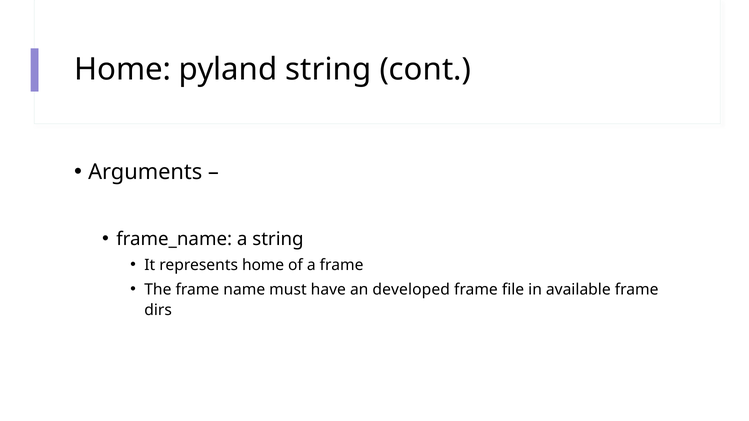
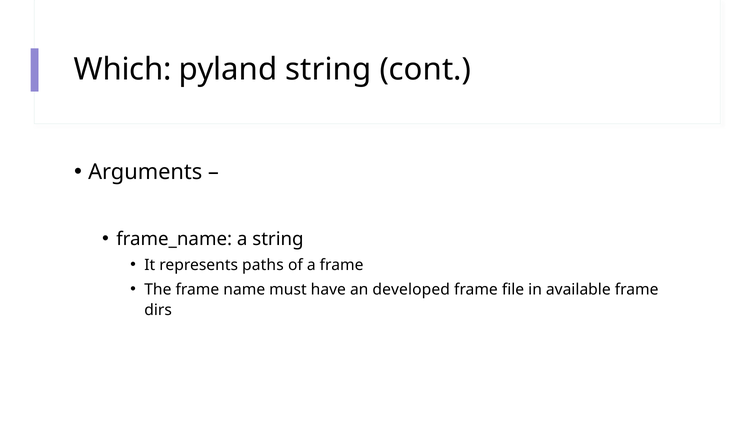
Home: Home -> Which (123, 70)
represents home: home -> paths (263, 265)
